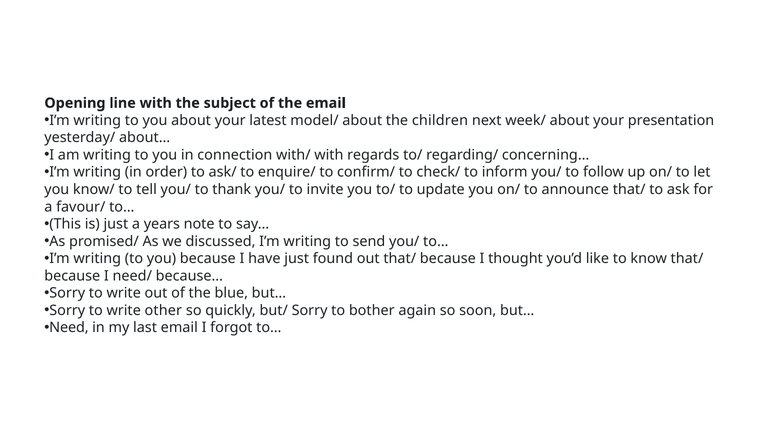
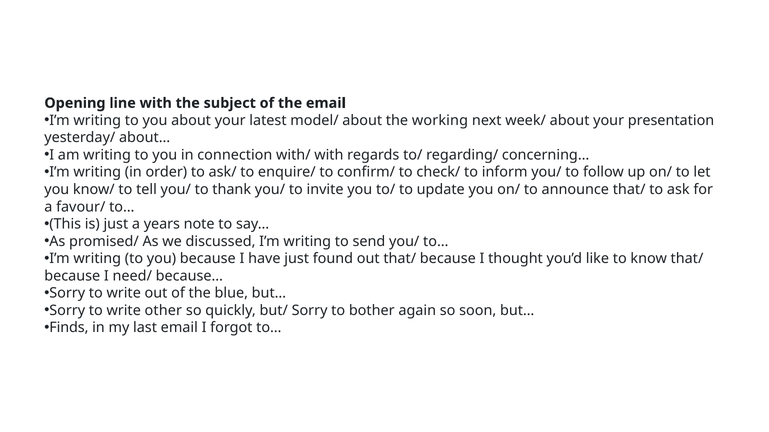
children: children -> working (440, 121)
Need: Need -> Finds (69, 328)
